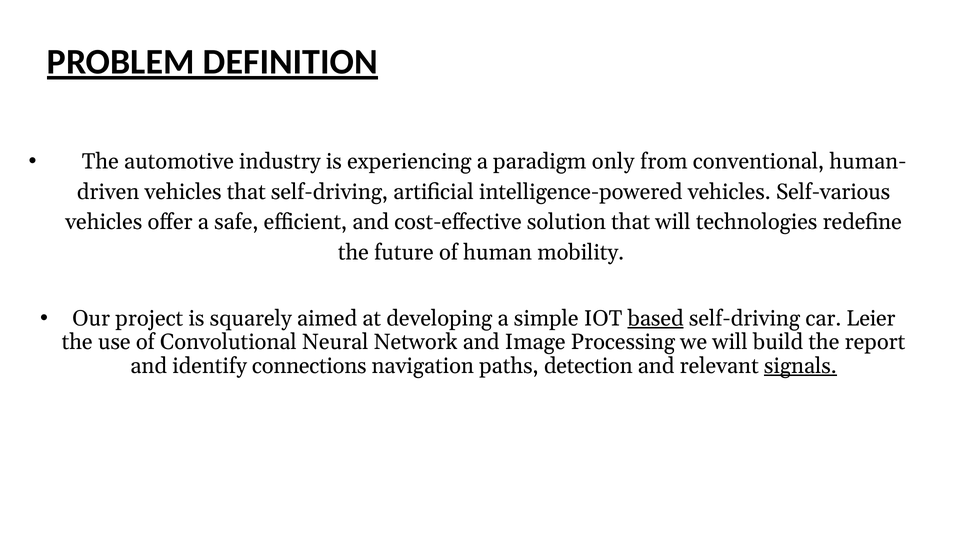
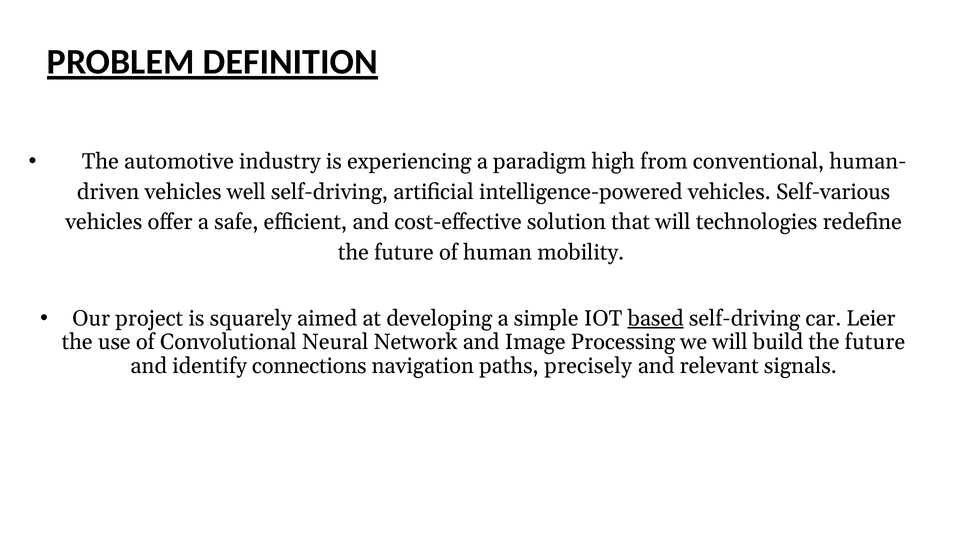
only: only -> high (613, 162)
vehicles that: that -> well (246, 192)
build the report: report -> future (875, 342)
detection: detection -> precisely (588, 366)
signals underline: present -> none (800, 366)
